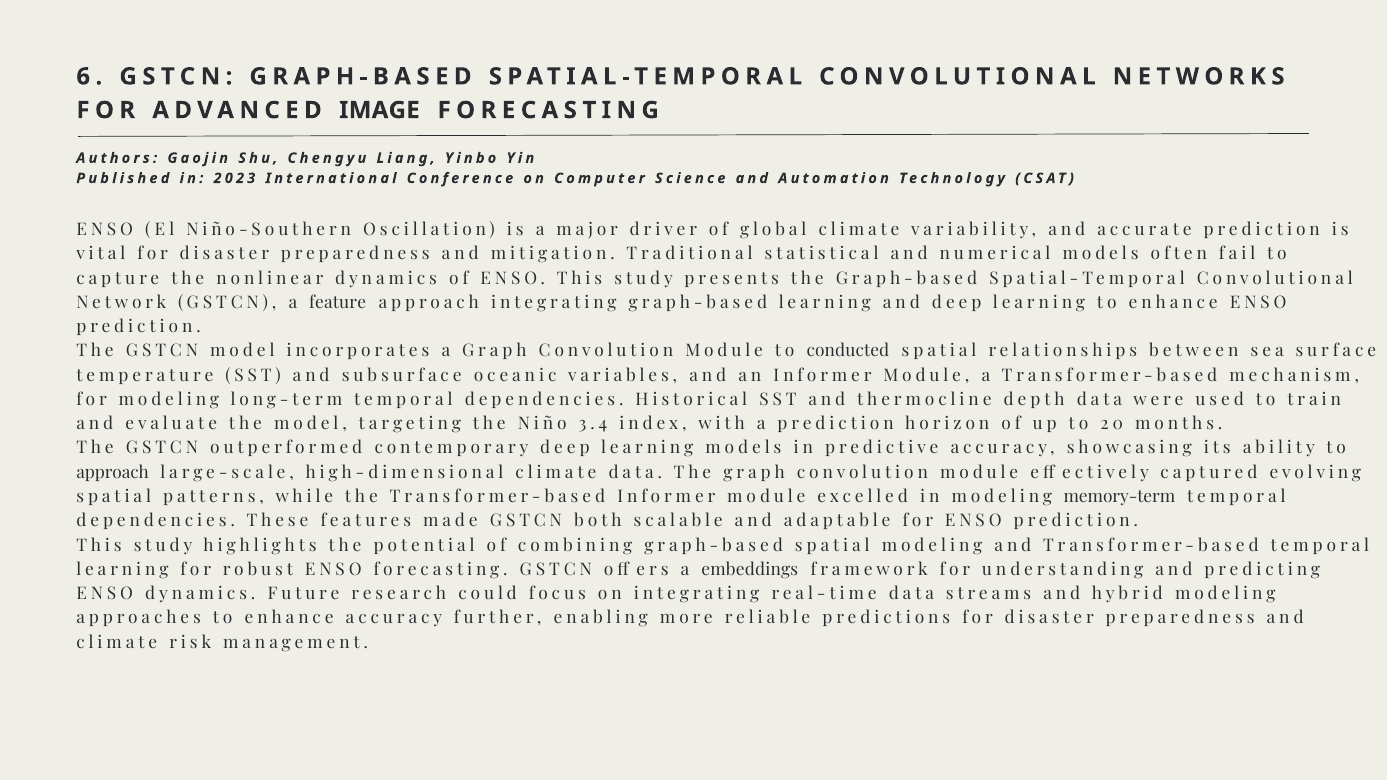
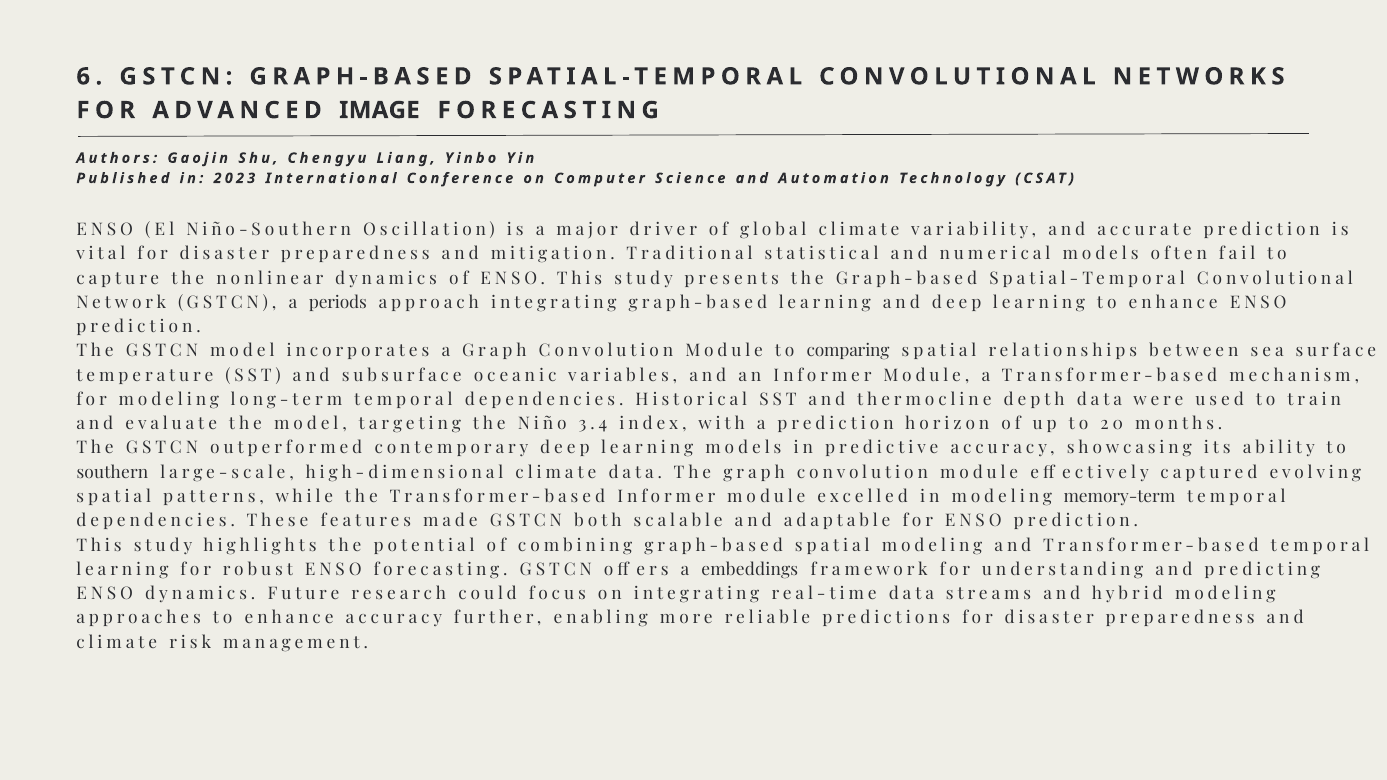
feature: feature -> periods (338, 303)
conducted: conducted -> comparing (848, 351)
approach: approach -> southern (112, 473)
